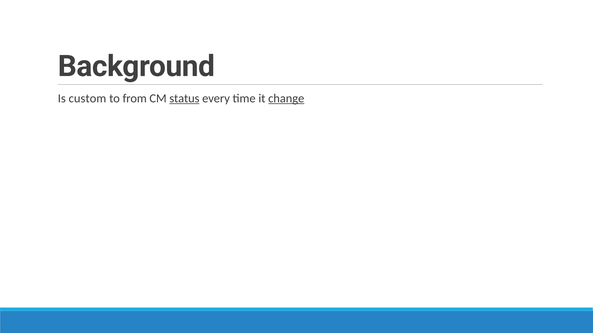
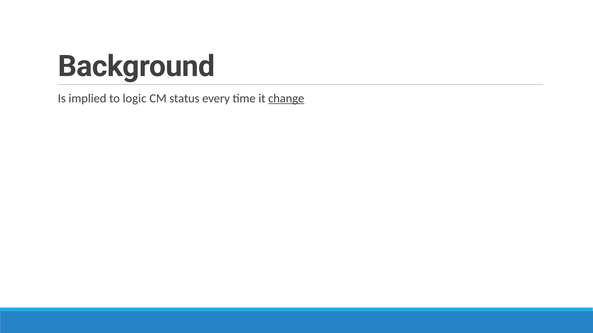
custom: custom -> implied (87, 99)
from: from -> logic (135, 99)
status underline: present -> none (184, 99)
